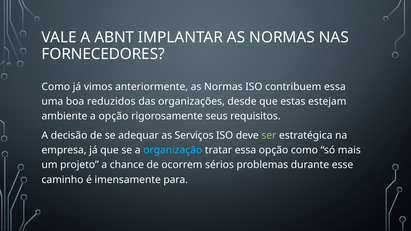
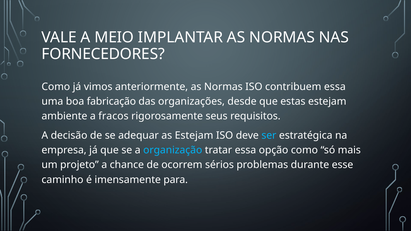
ABNT: ABNT -> MEIO (114, 37)
reduzidos: reduzidos -> fabricação (111, 102)
a opção: opção -> fracos (113, 116)
as Serviços: Serviços -> Estejam (194, 135)
ser colour: light green -> light blue (269, 135)
